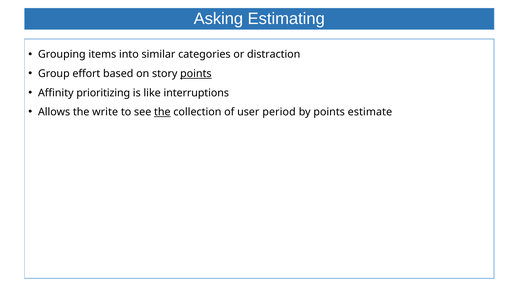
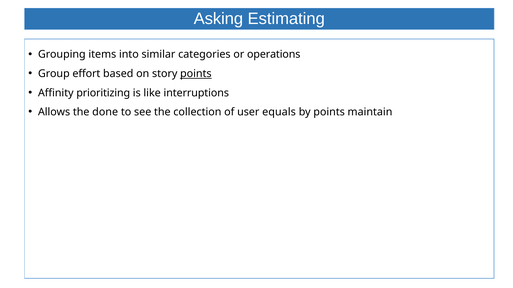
distraction: distraction -> operations (274, 55)
write: write -> done (105, 112)
the underline: present -> none (162, 112)
period: period -> equals (279, 112)
estimate: estimate -> maintain (370, 112)
